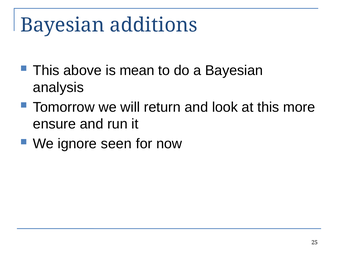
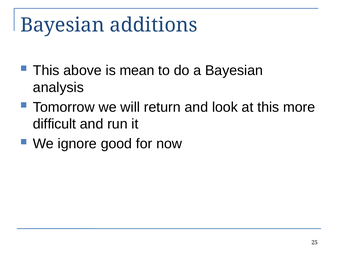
ensure: ensure -> difficult (55, 124)
seen: seen -> good (116, 144)
